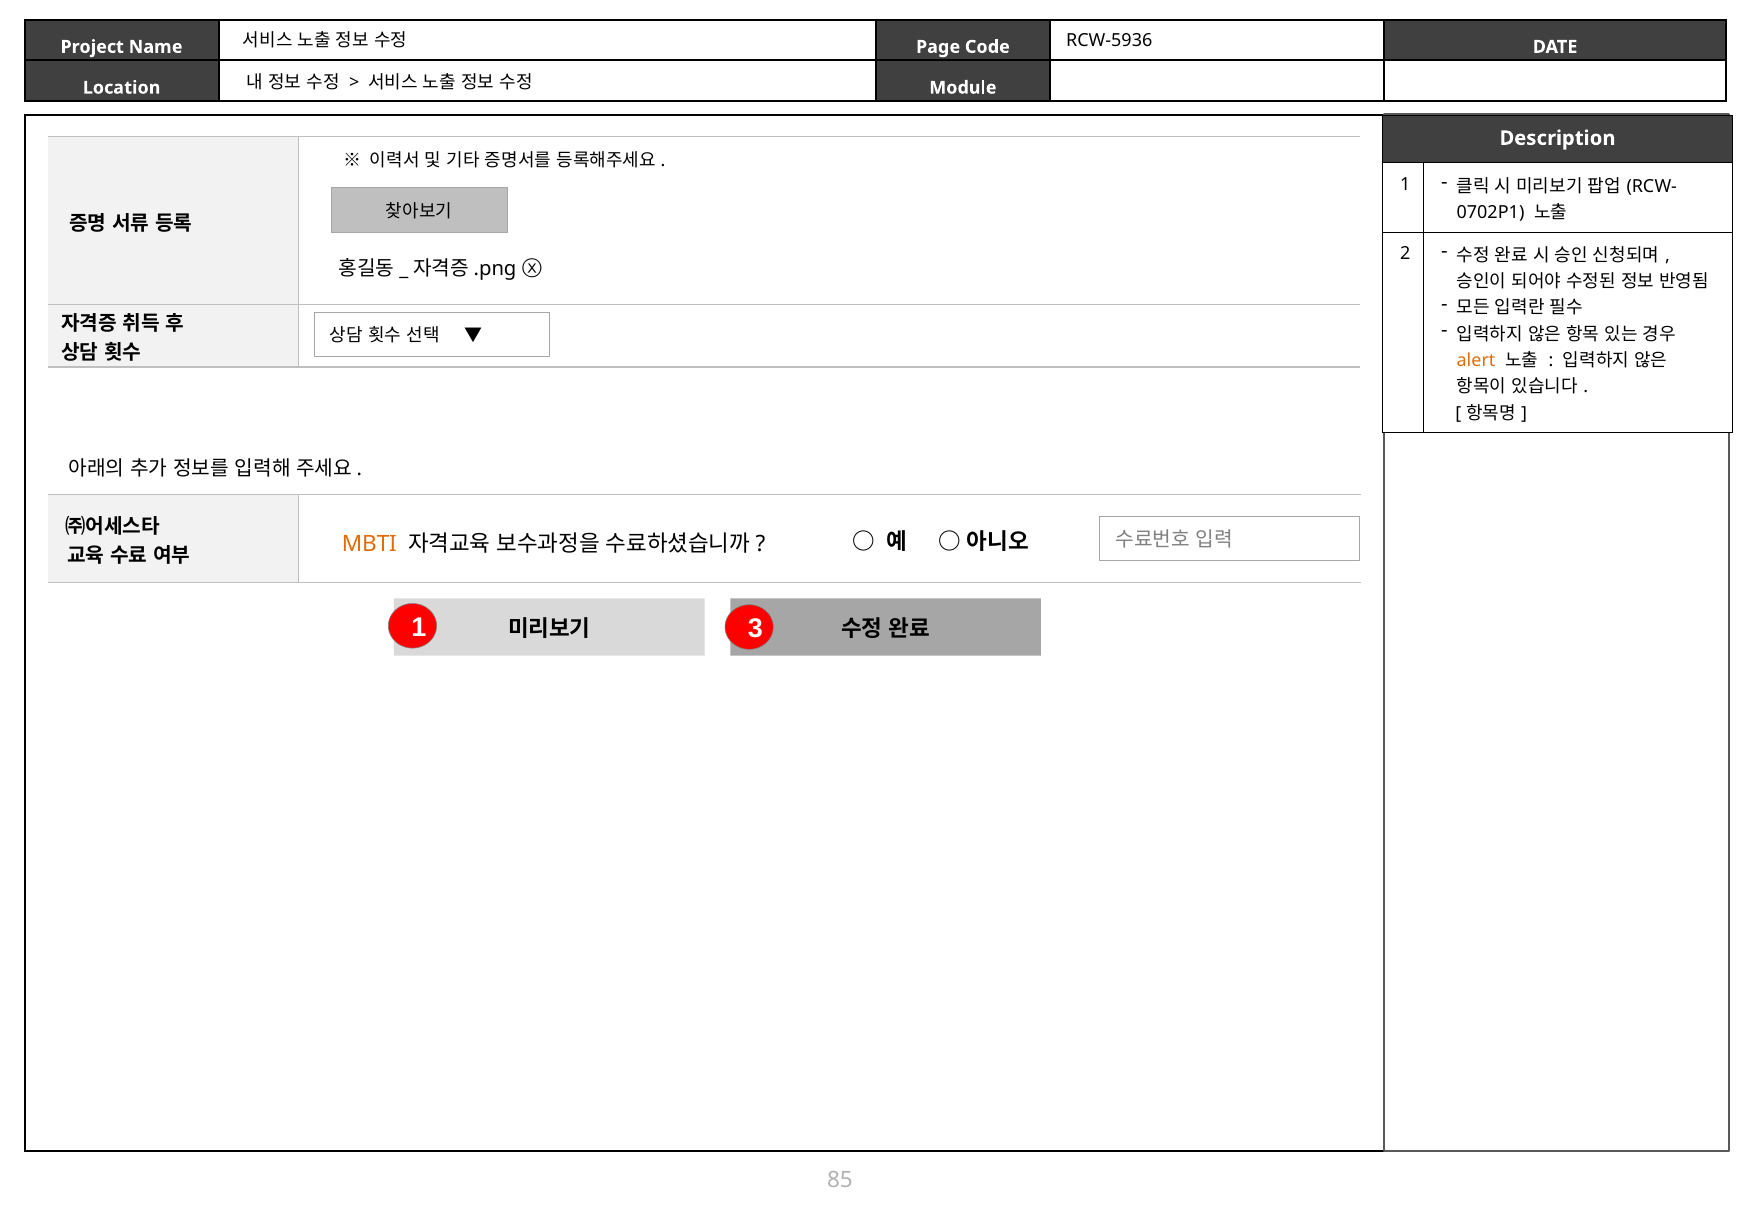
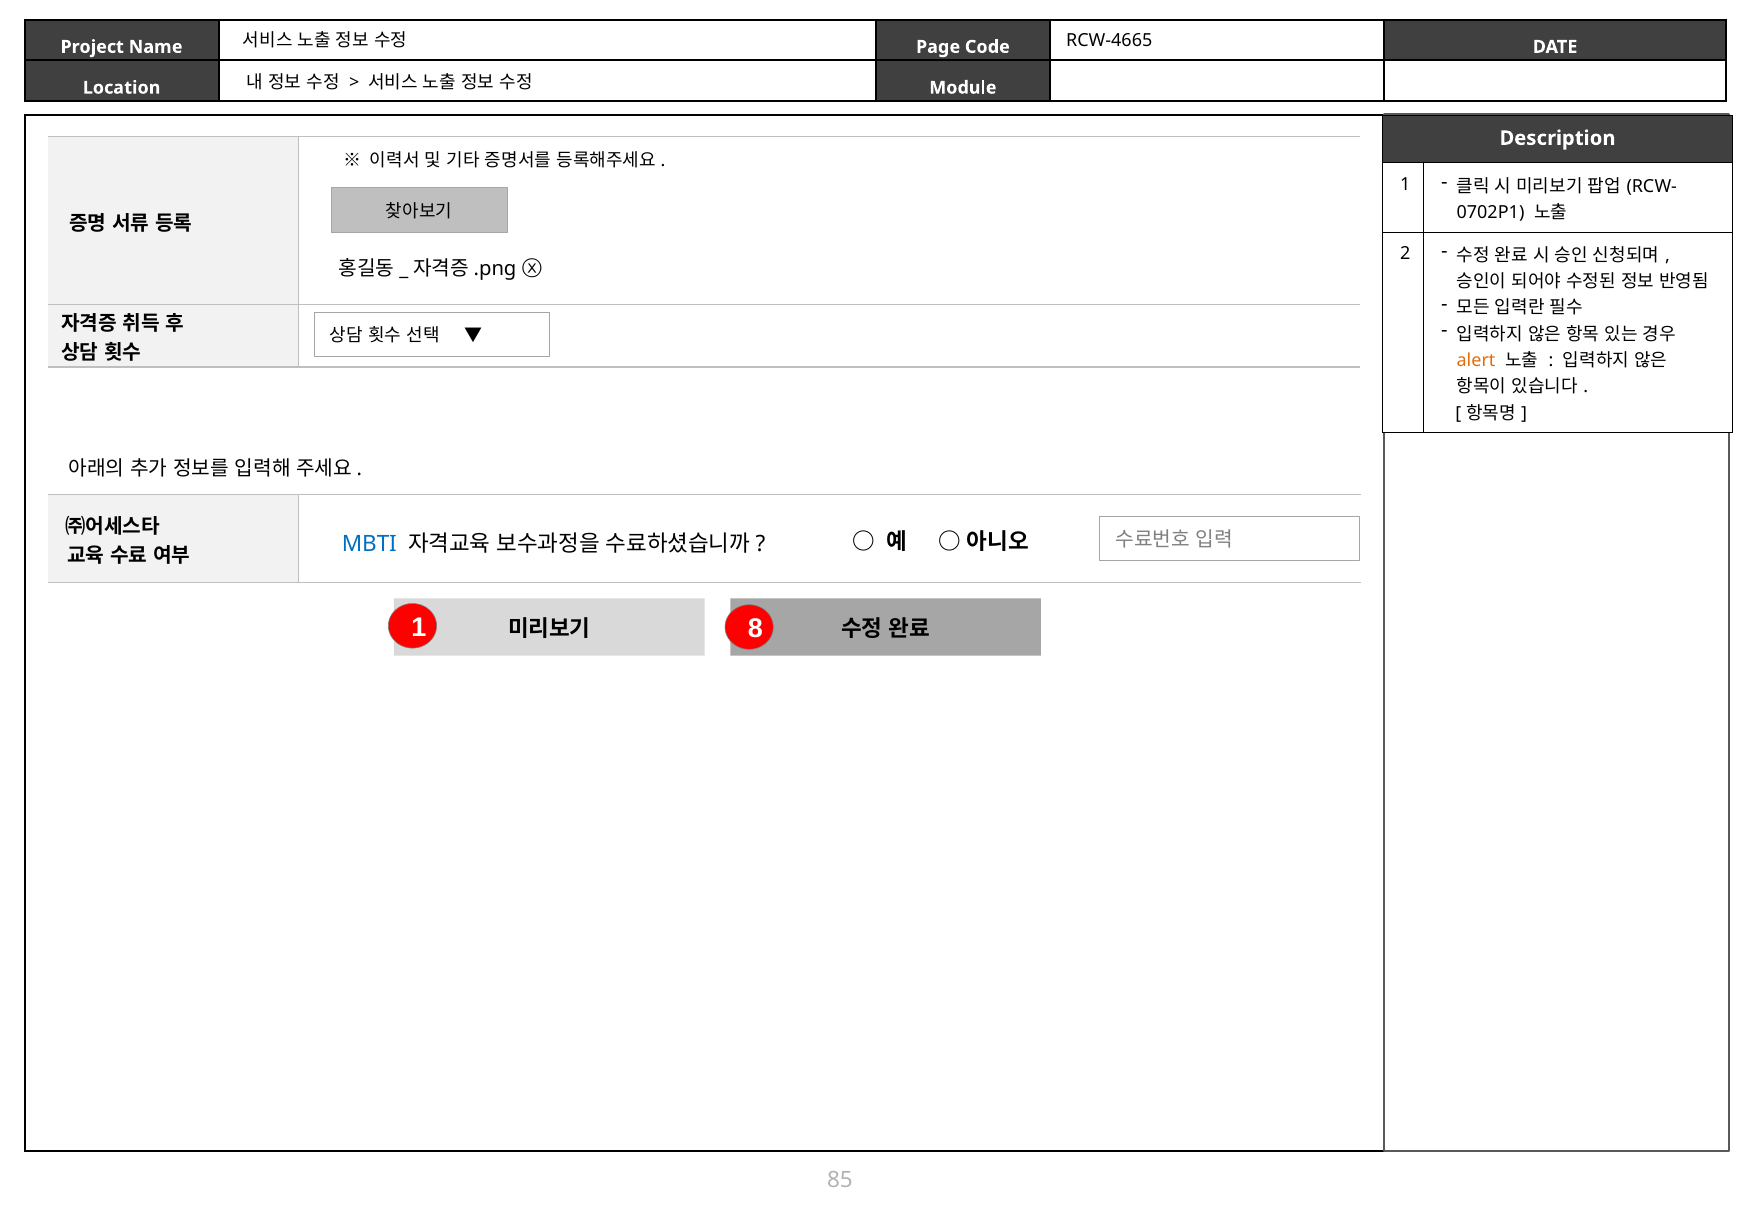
RCW-5936: RCW-5936 -> RCW-4665 (1109, 41)
MBTI colour: orange -> blue (369, 544)
3: 3 -> 8 (755, 629)
